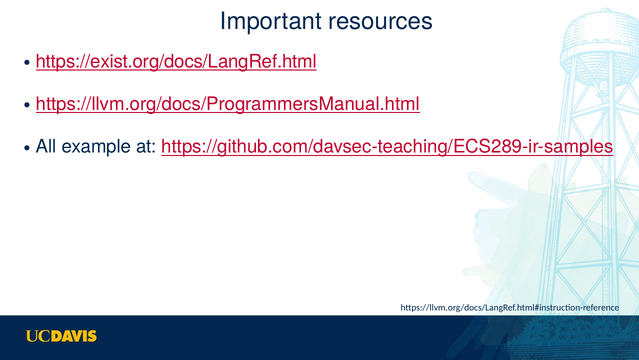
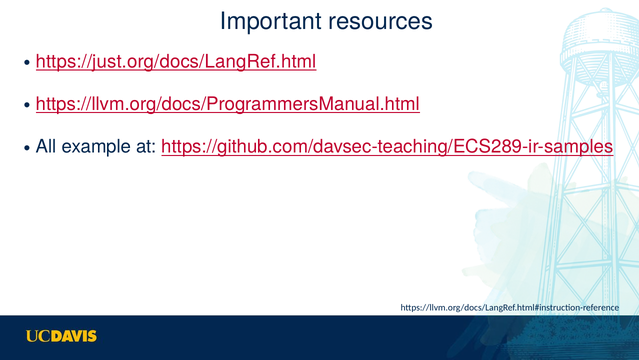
https://exist.org/docs/LangRef.html: https://exist.org/docs/LangRef.html -> https://just.org/docs/LangRef.html (176, 61)
